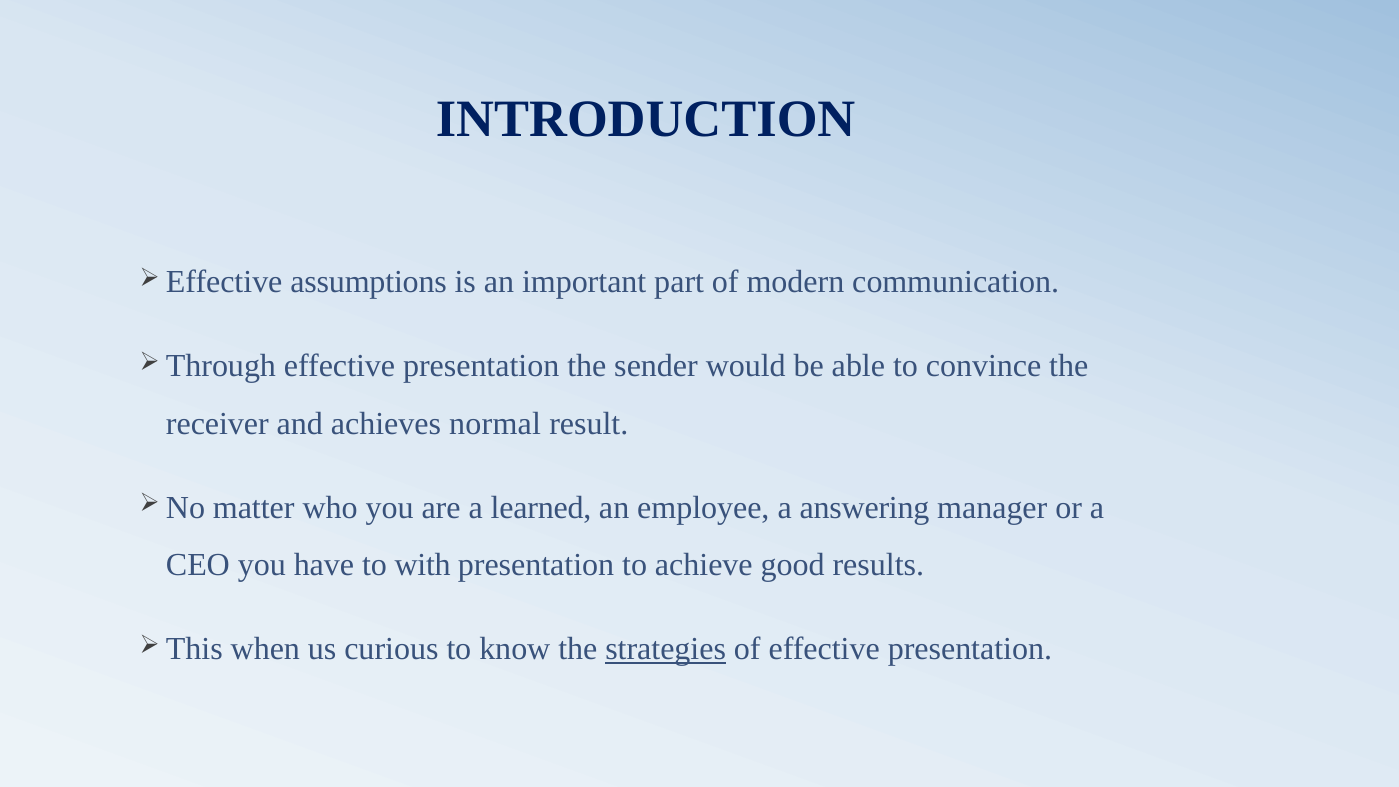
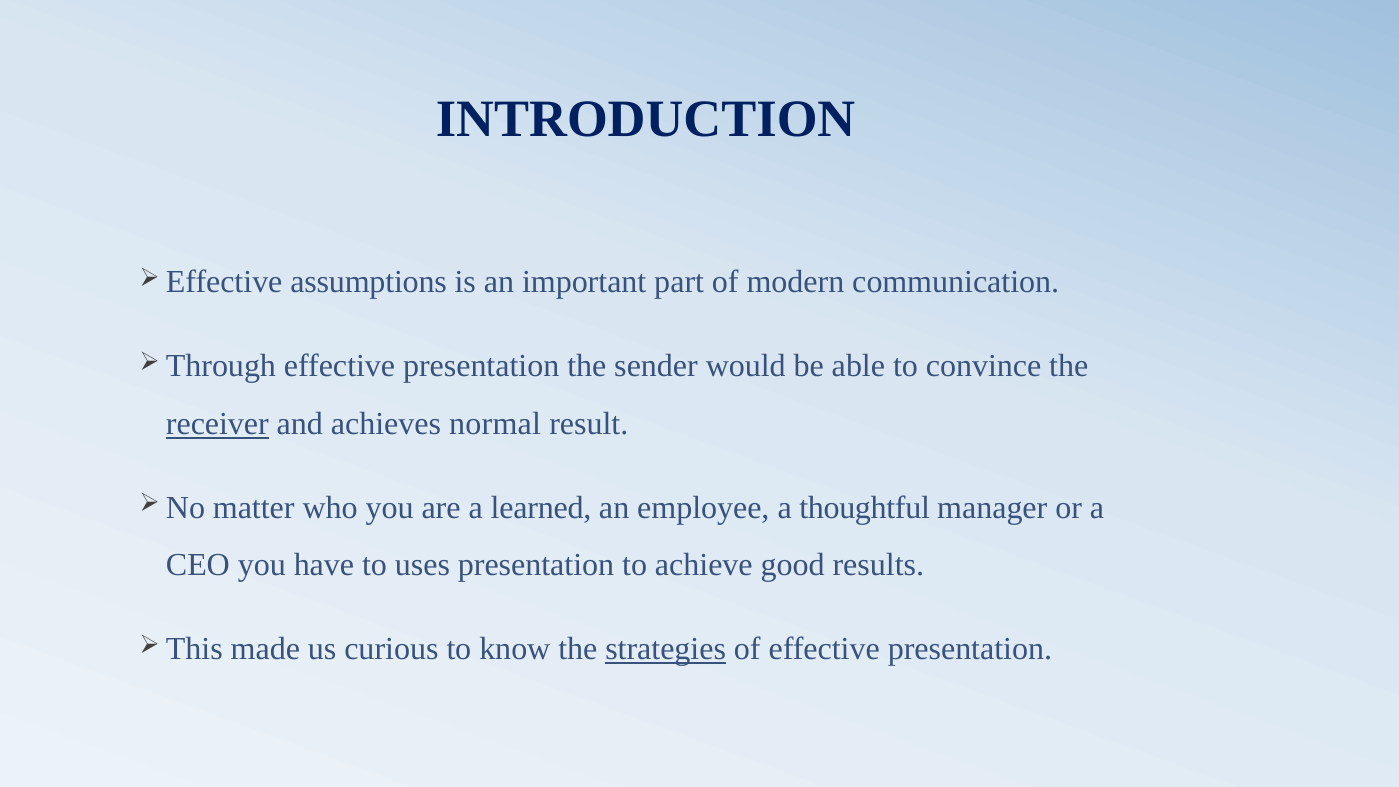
receiver underline: none -> present (217, 424)
answering: answering -> thoughtful (865, 508)
with: with -> uses (422, 565)
when: when -> made (265, 649)
